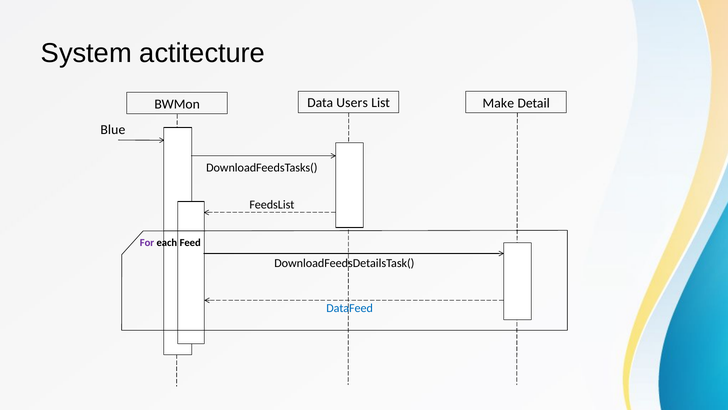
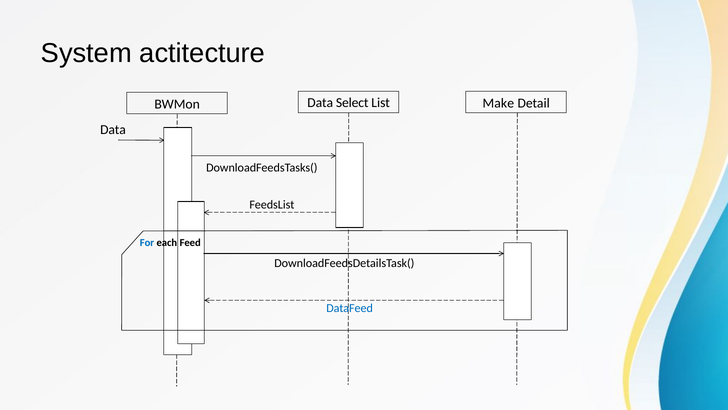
Users: Users -> Select (352, 103)
Blue: Blue -> Data (113, 130)
For colour: purple -> blue (147, 242)
